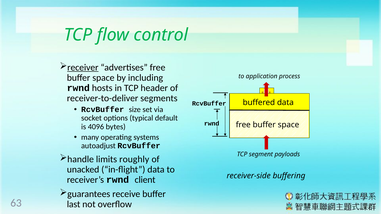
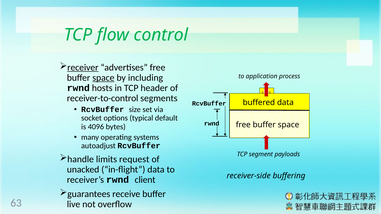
space underline: none -> present (103, 78)
receiver-to-deliver: receiver-to-deliver -> receiver-to-control (103, 98)
roughly: roughly -> request (134, 159)
last: last -> live (74, 204)
